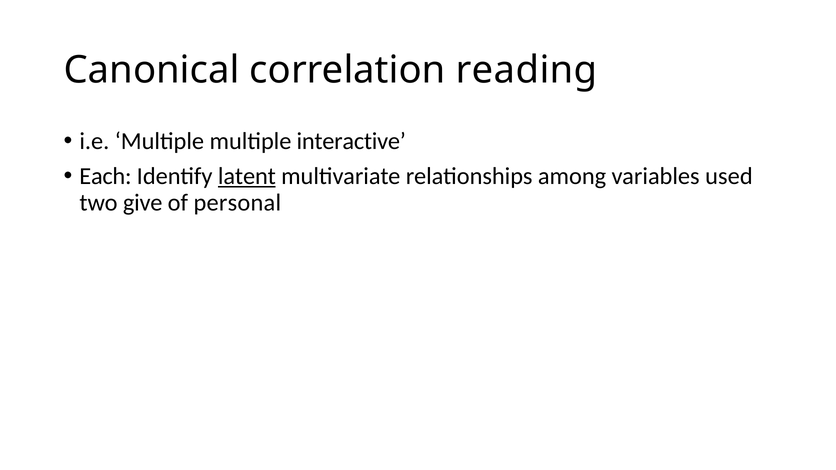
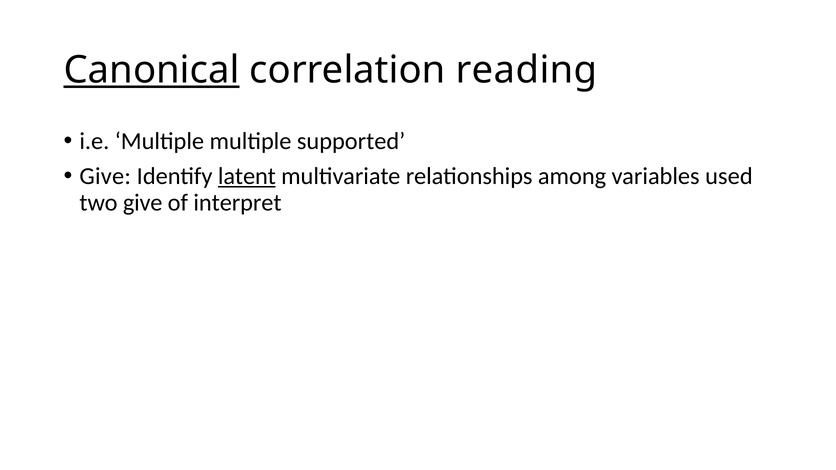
Canonical underline: none -> present (152, 70)
interactive: interactive -> supported (351, 141)
Each: Each -> Give (105, 176)
personal: personal -> interpret (238, 203)
